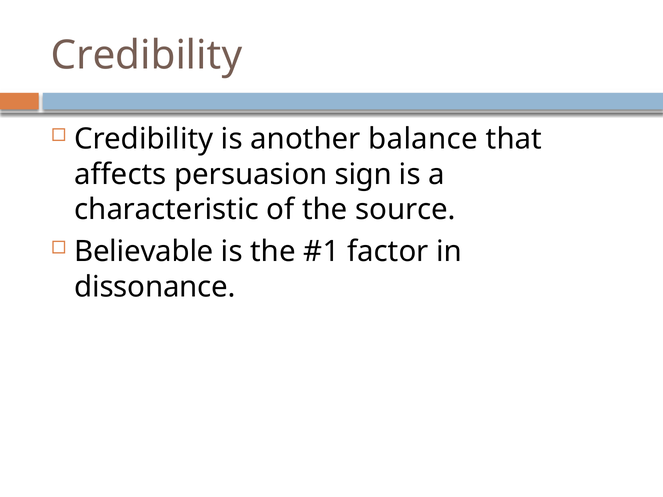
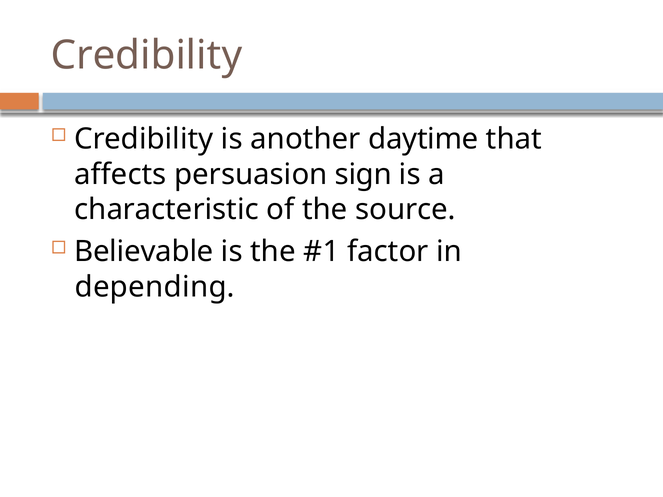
balance: balance -> daytime (423, 139)
dissonance: dissonance -> depending (155, 287)
